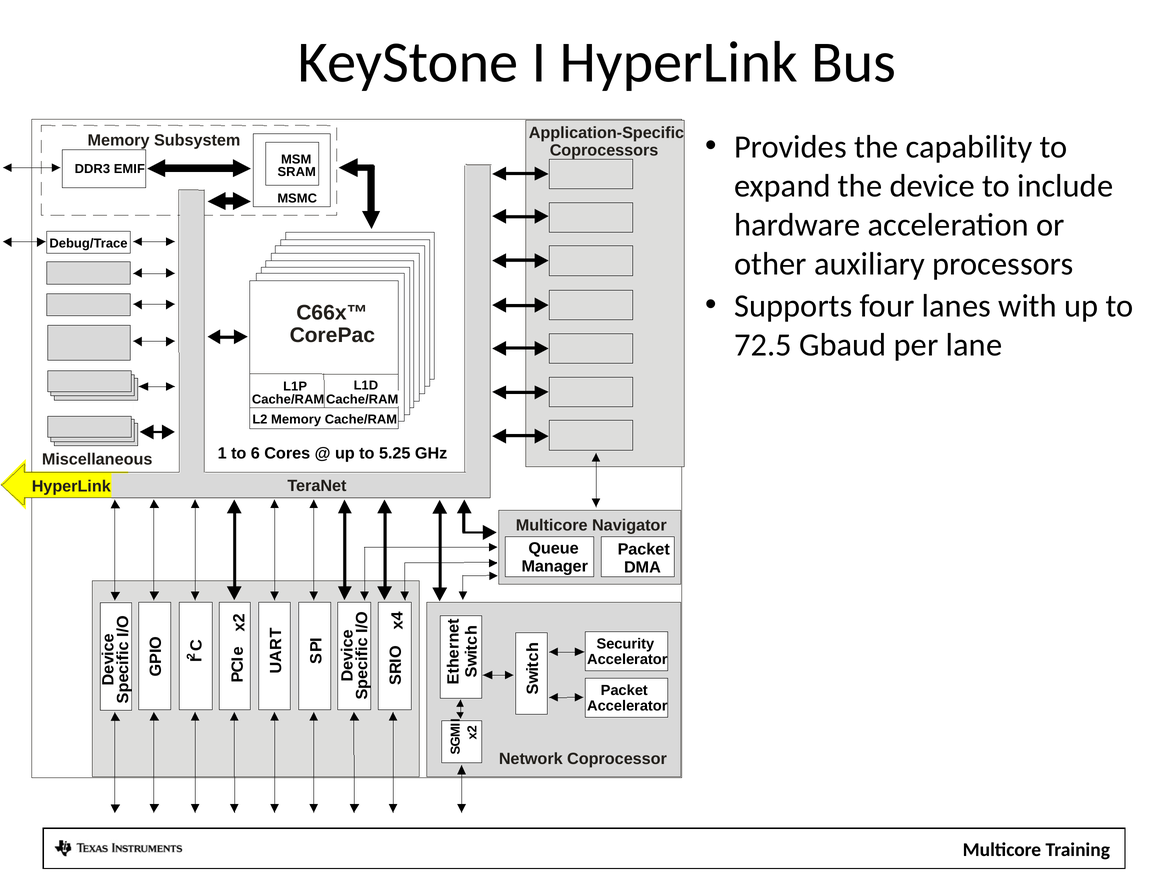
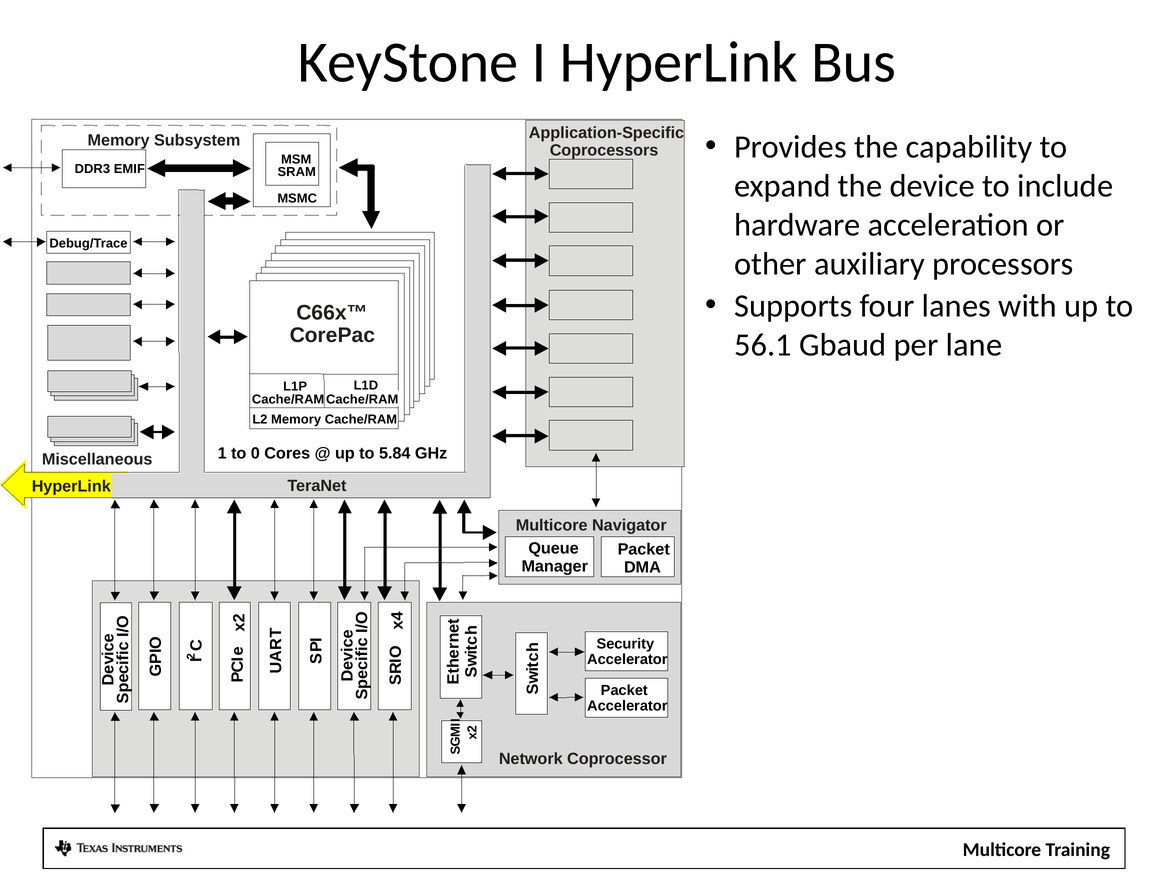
72.5: 72.5 -> 56.1 (763, 345)
6: 6 -> 0 (255, 453)
5.25: 5.25 -> 5.84 (395, 453)
